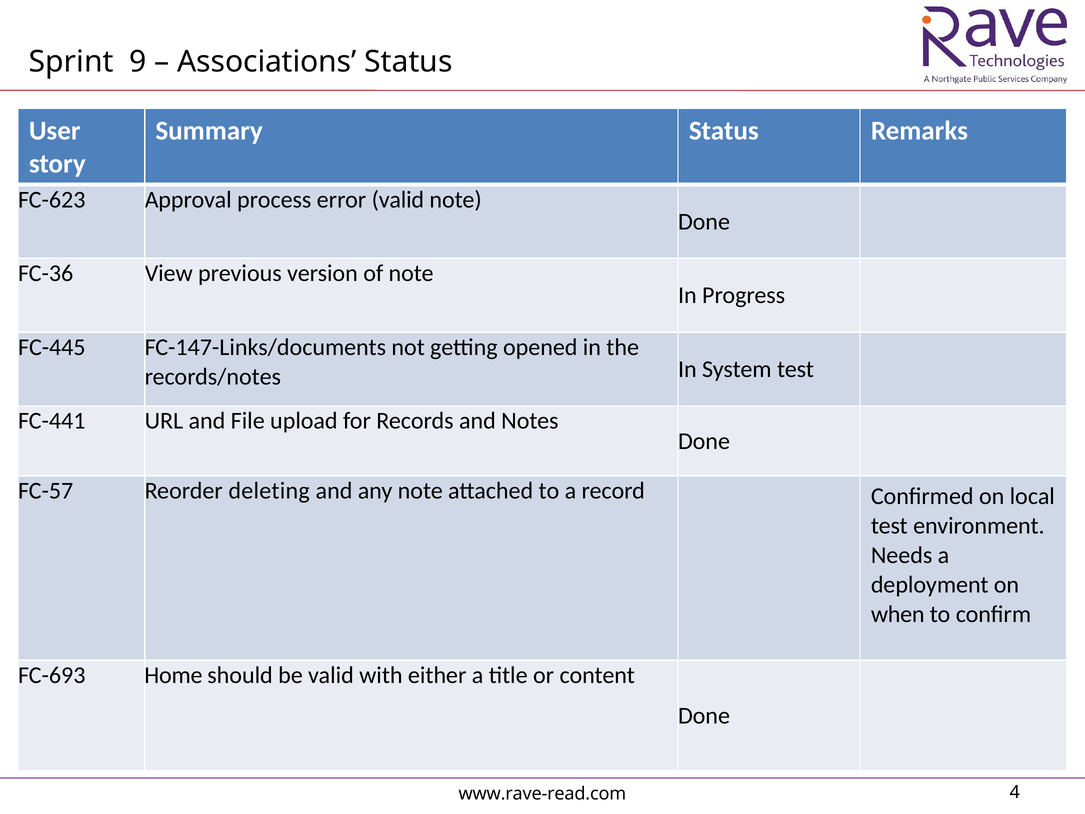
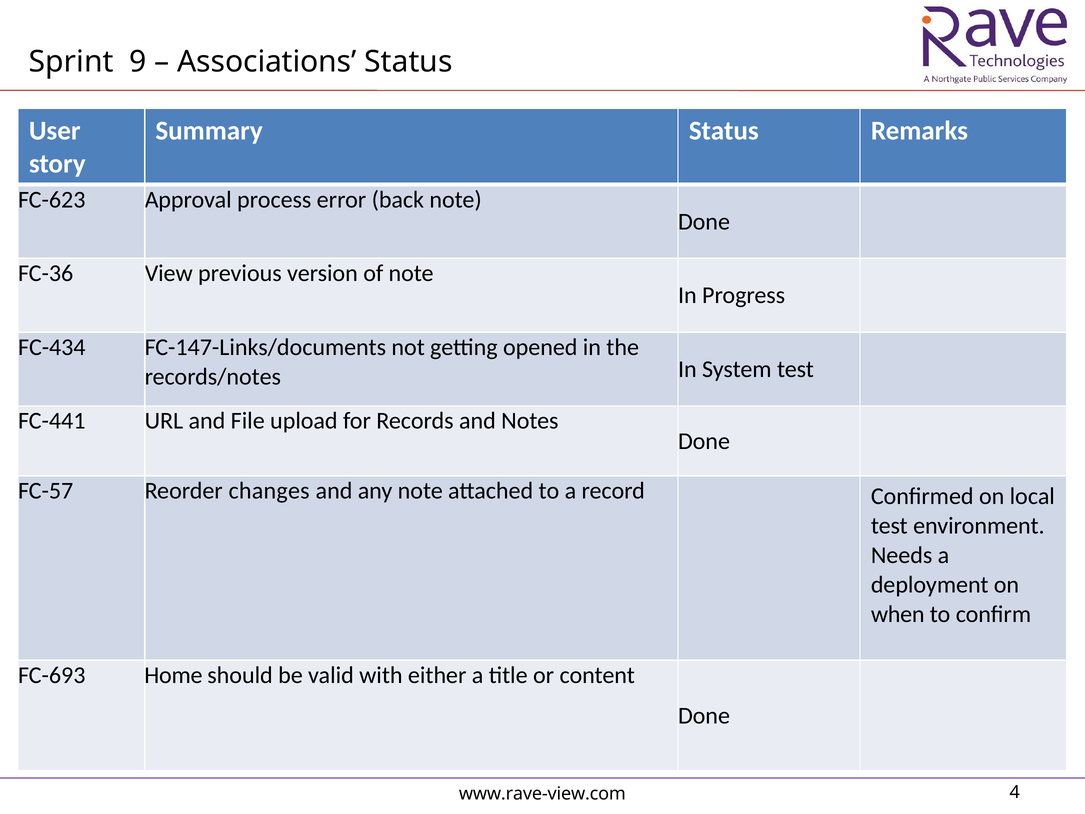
error valid: valid -> back (398, 200)
FC-445: FC-445 -> FC-434 (52, 347)
deleting: deleting -> changes (269, 491)
www.rave-read.com: www.rave-read.com -> www.rave-view.com (542, 793)
